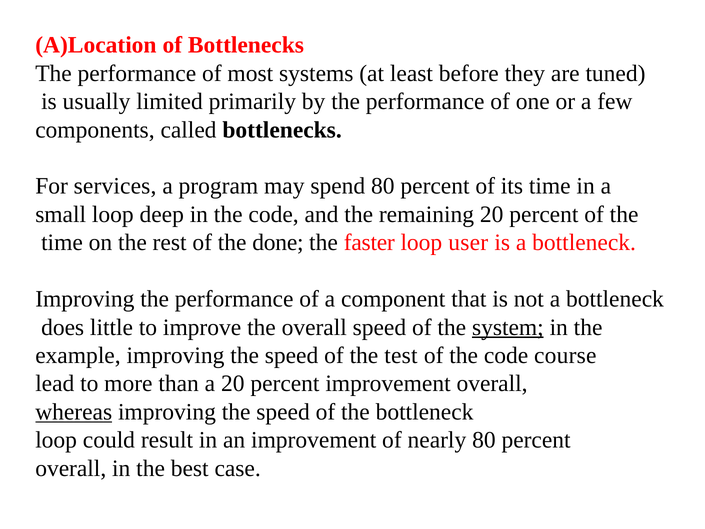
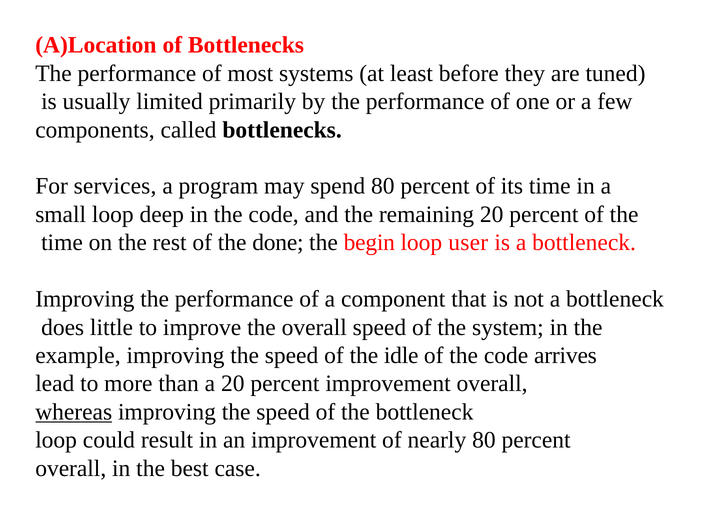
faster: faster -> begin (369, 243)
system underline: present -> none (508, 327)
test: test -> idle (401, 355)
course: course -> arrives (565, 355)
